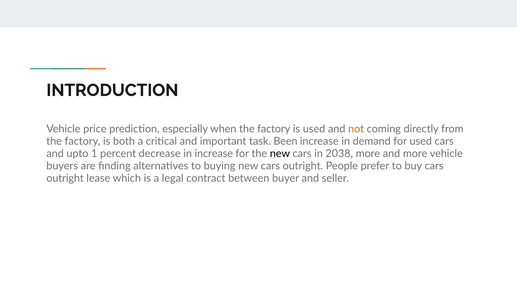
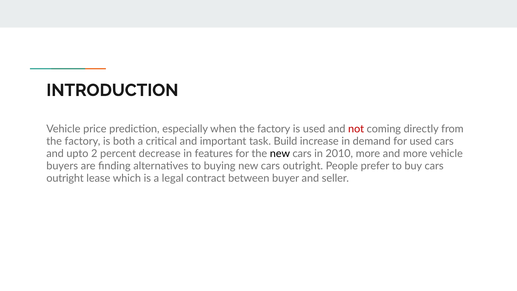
not colour: orange -> red (356, 129)
Been: Been -> Build (285, 141)
1: 1 -> 2 (94, 154)
in increase: increase -> features (214, 154)
2038: 2038 -> 2010 (339, 154)
